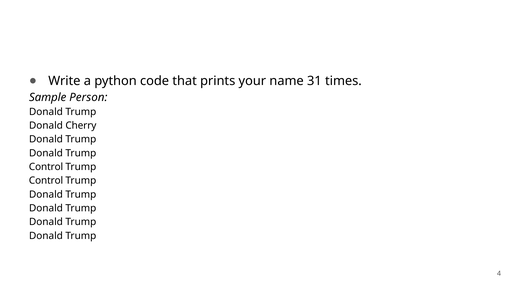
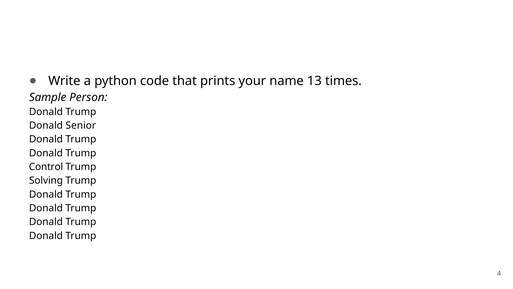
31: 31 -> 13 (314, 81)
Cherry: Cherry -> Senior (81, 125)
Control: Control -> Solving (46, 180)
